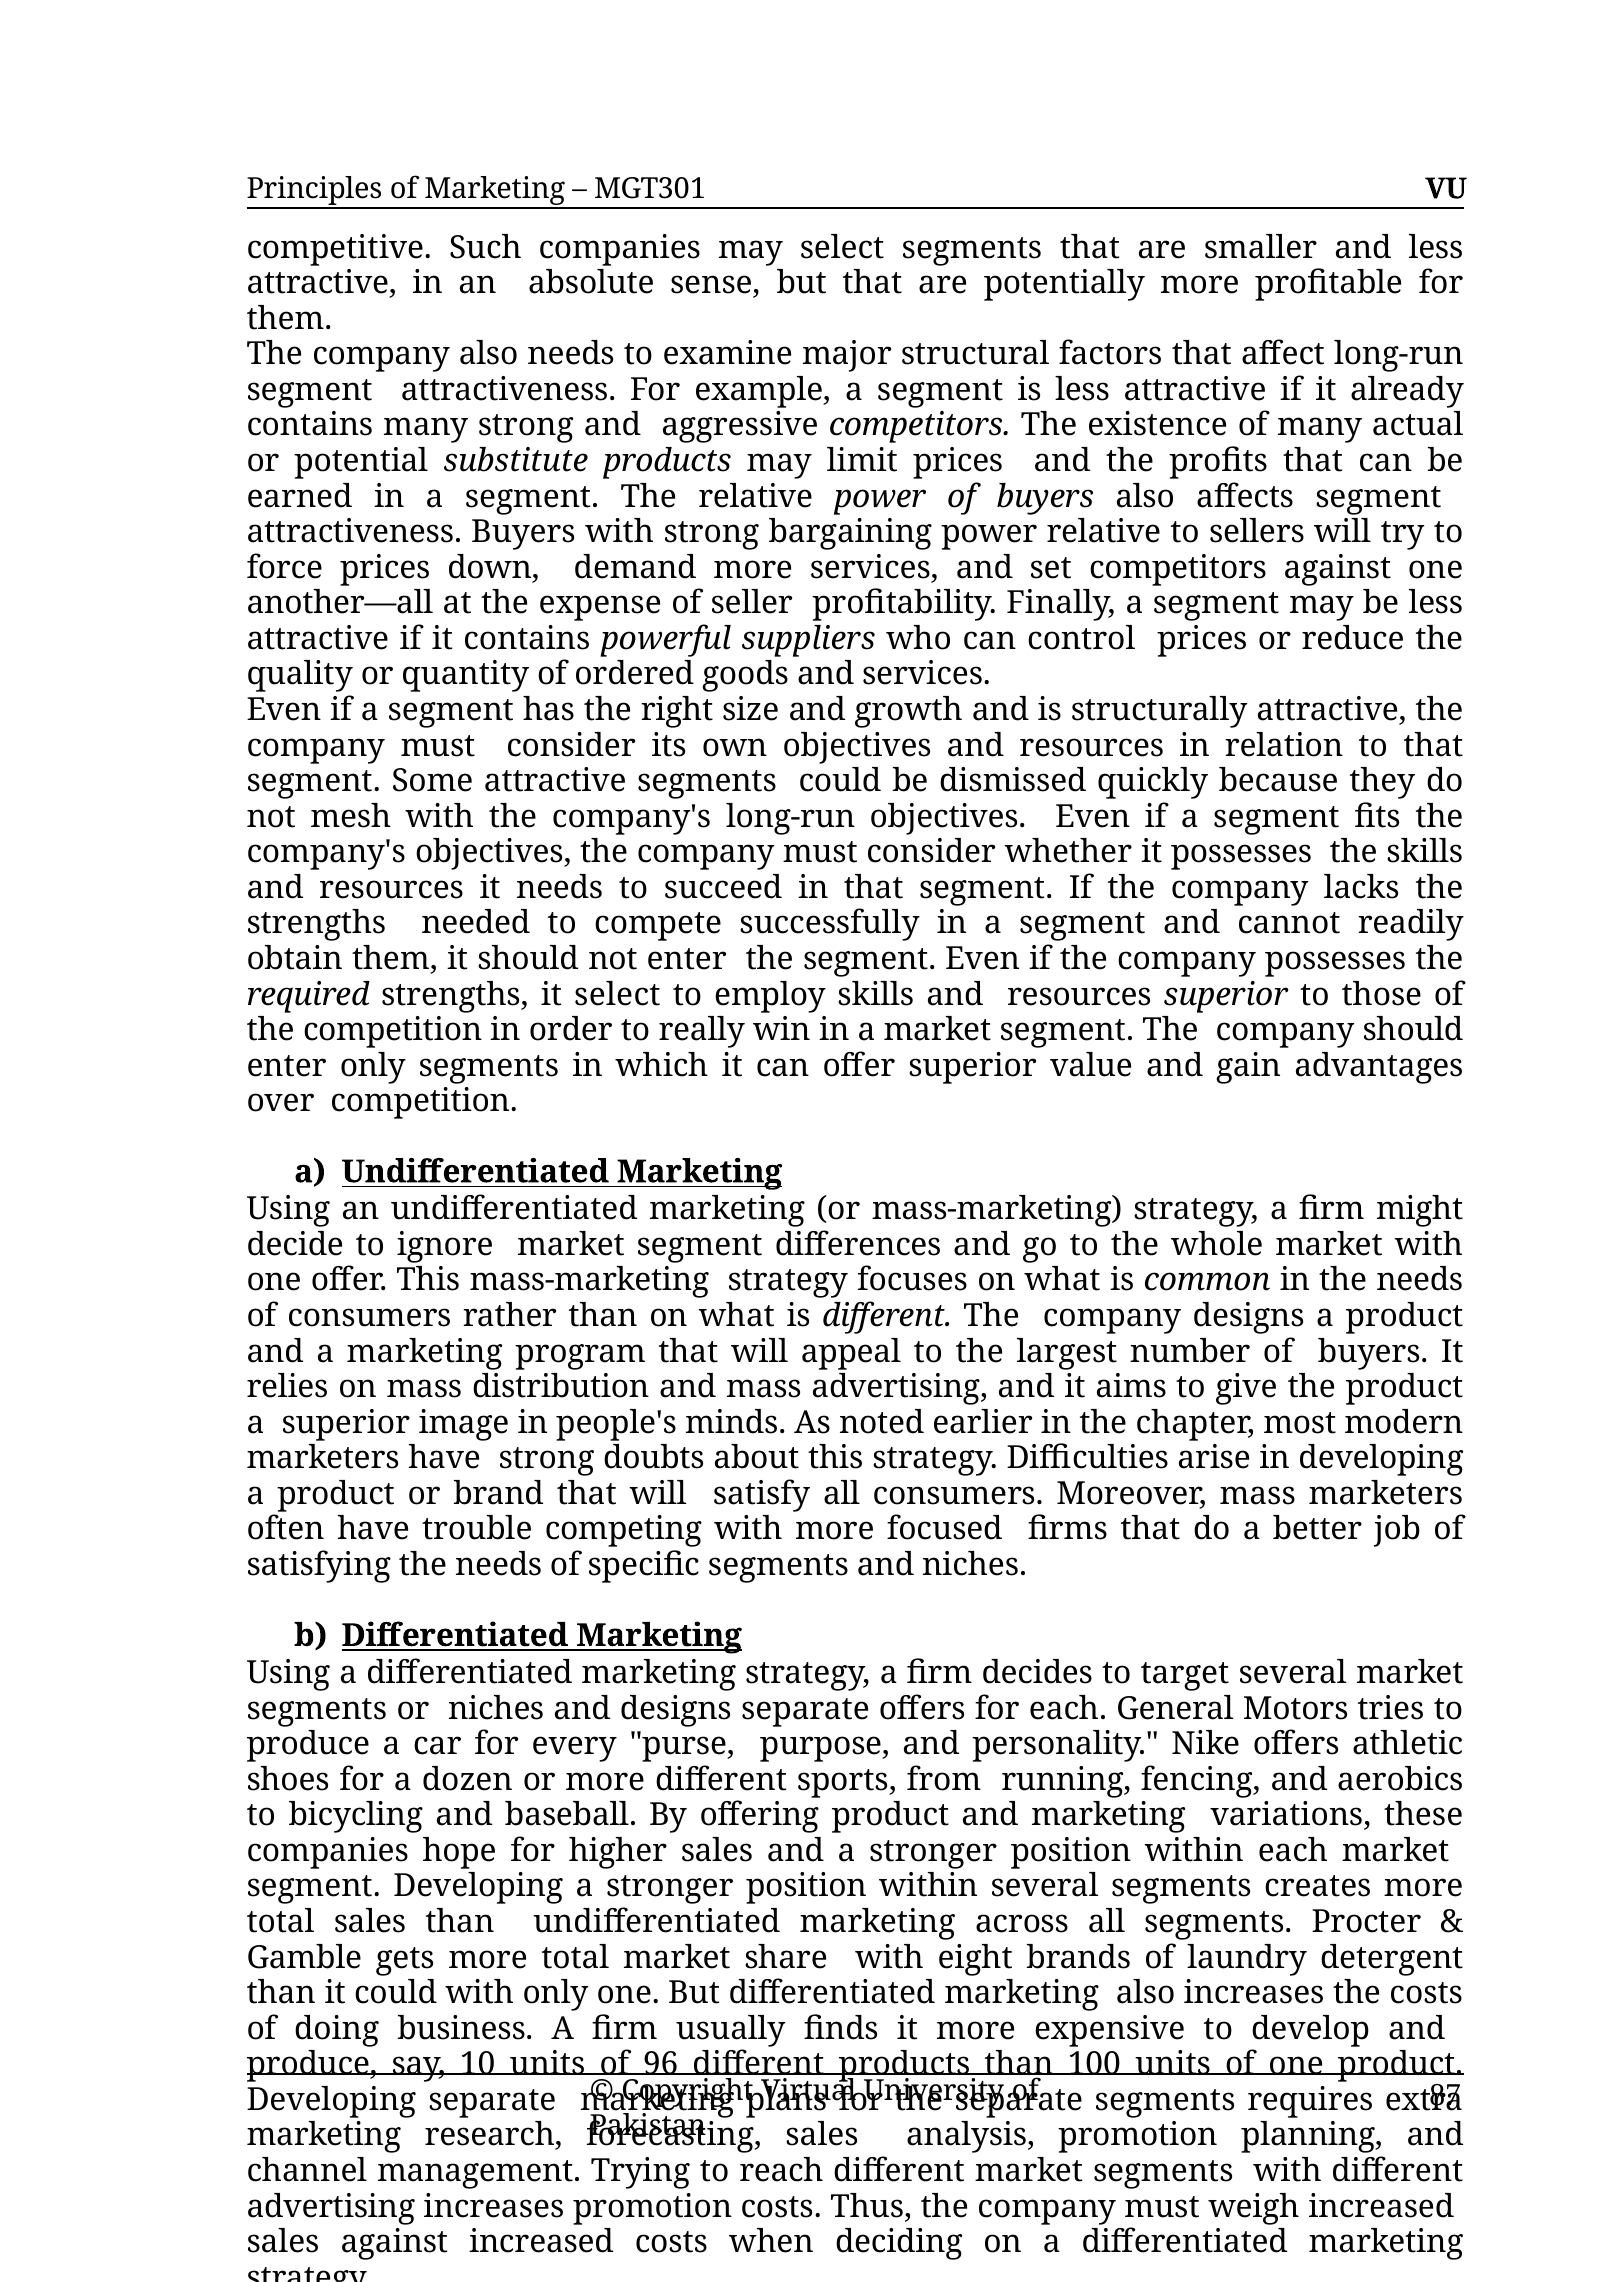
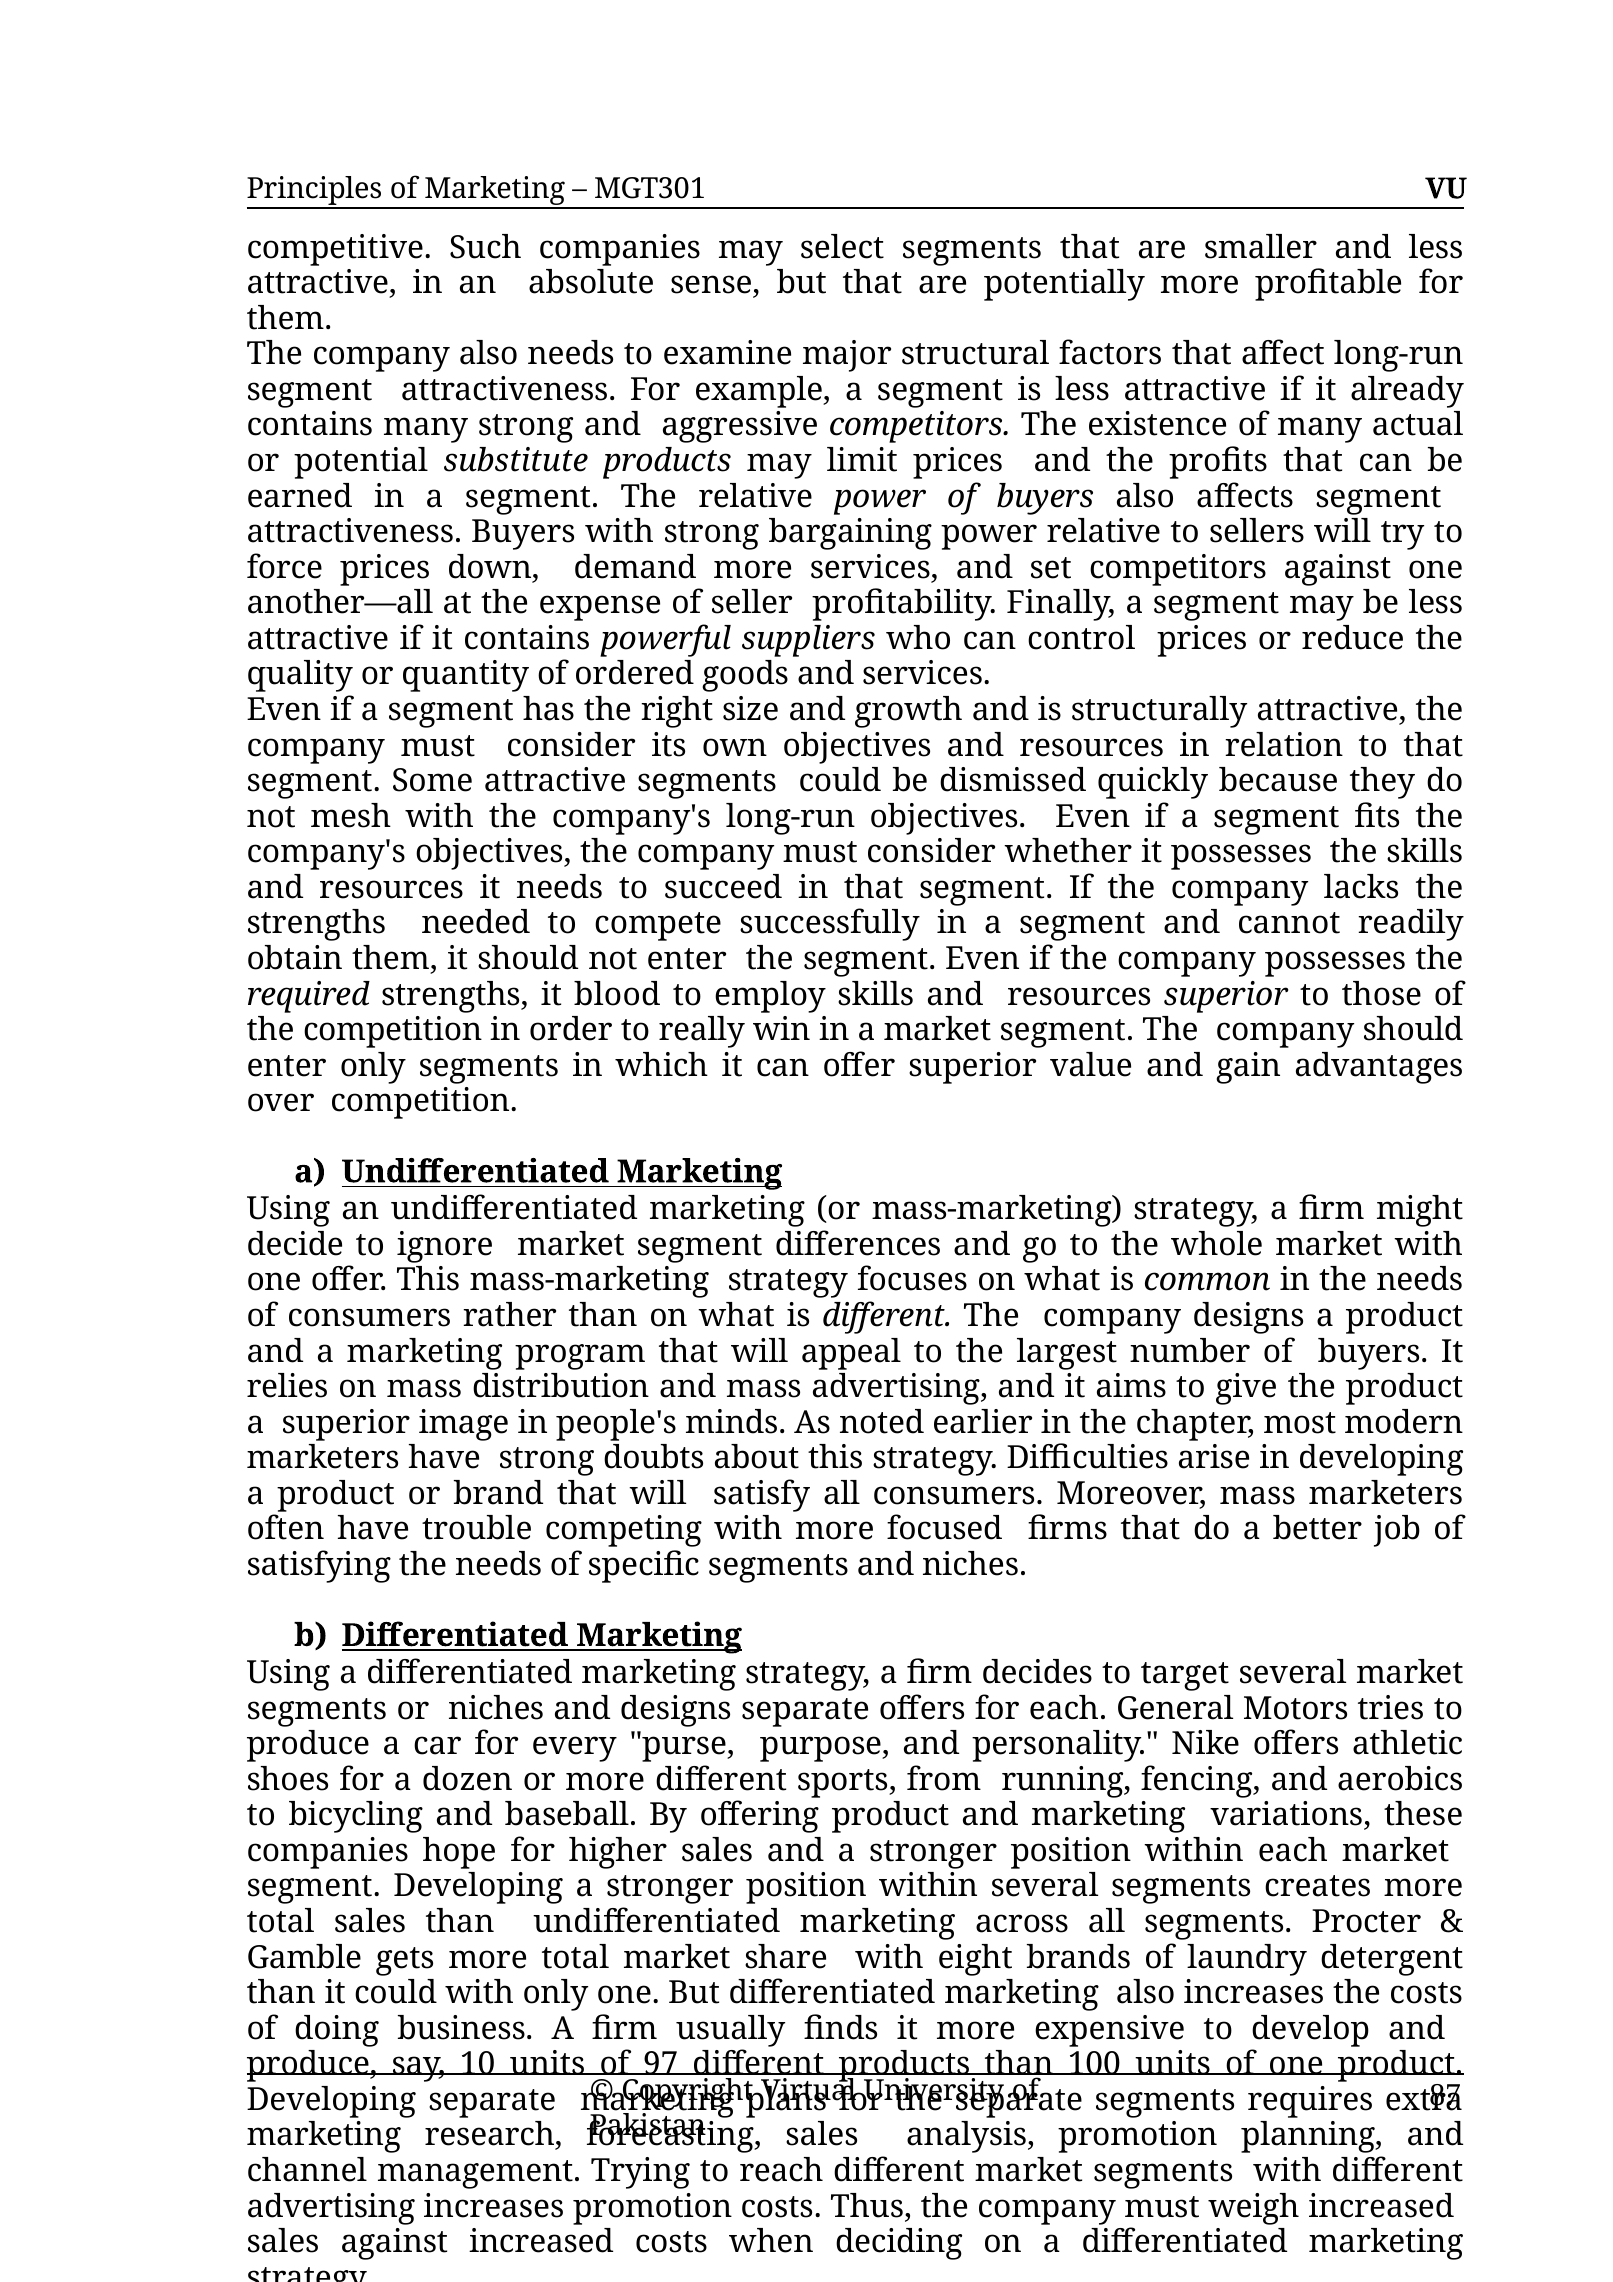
it select: select -> blood (617, 995)
96: 96 -> 97 (661, 2065)
